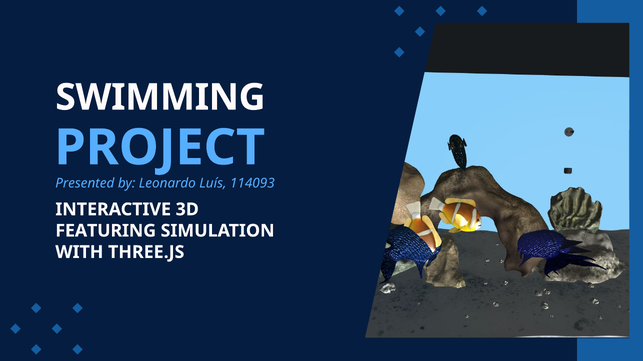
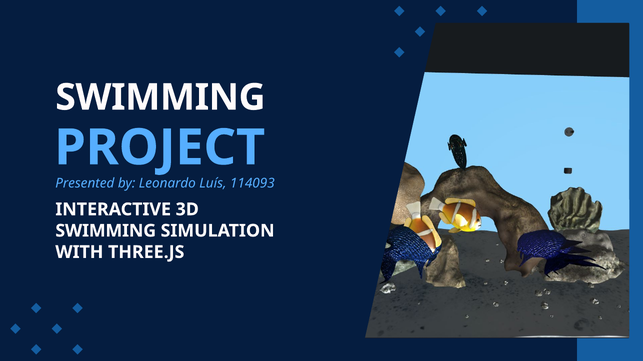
FEATURING: FEATURING -> SWIMMING (106, 231)
